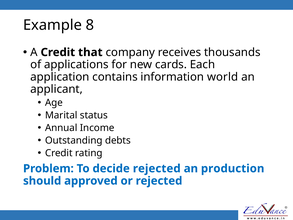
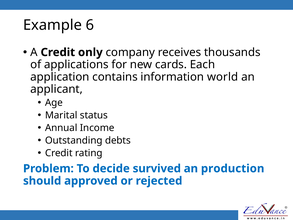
8: 8 -> 6 (90, 25)
that: that -> only (90, 52)
decide rejected: rejected -> survived (157, 168)
